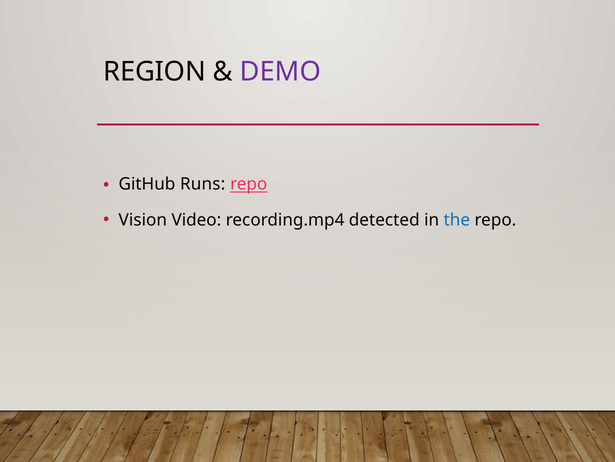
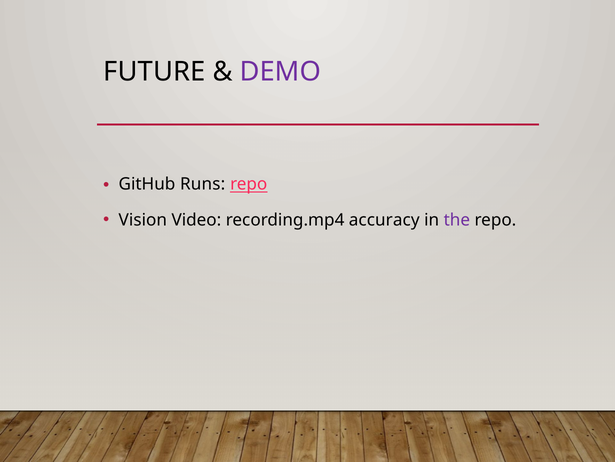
REGION: REGION -> FUTURE (154, 72)
detected: detected -> accuracy (384, 220)
the colour: blue -> purple (457, 220)
